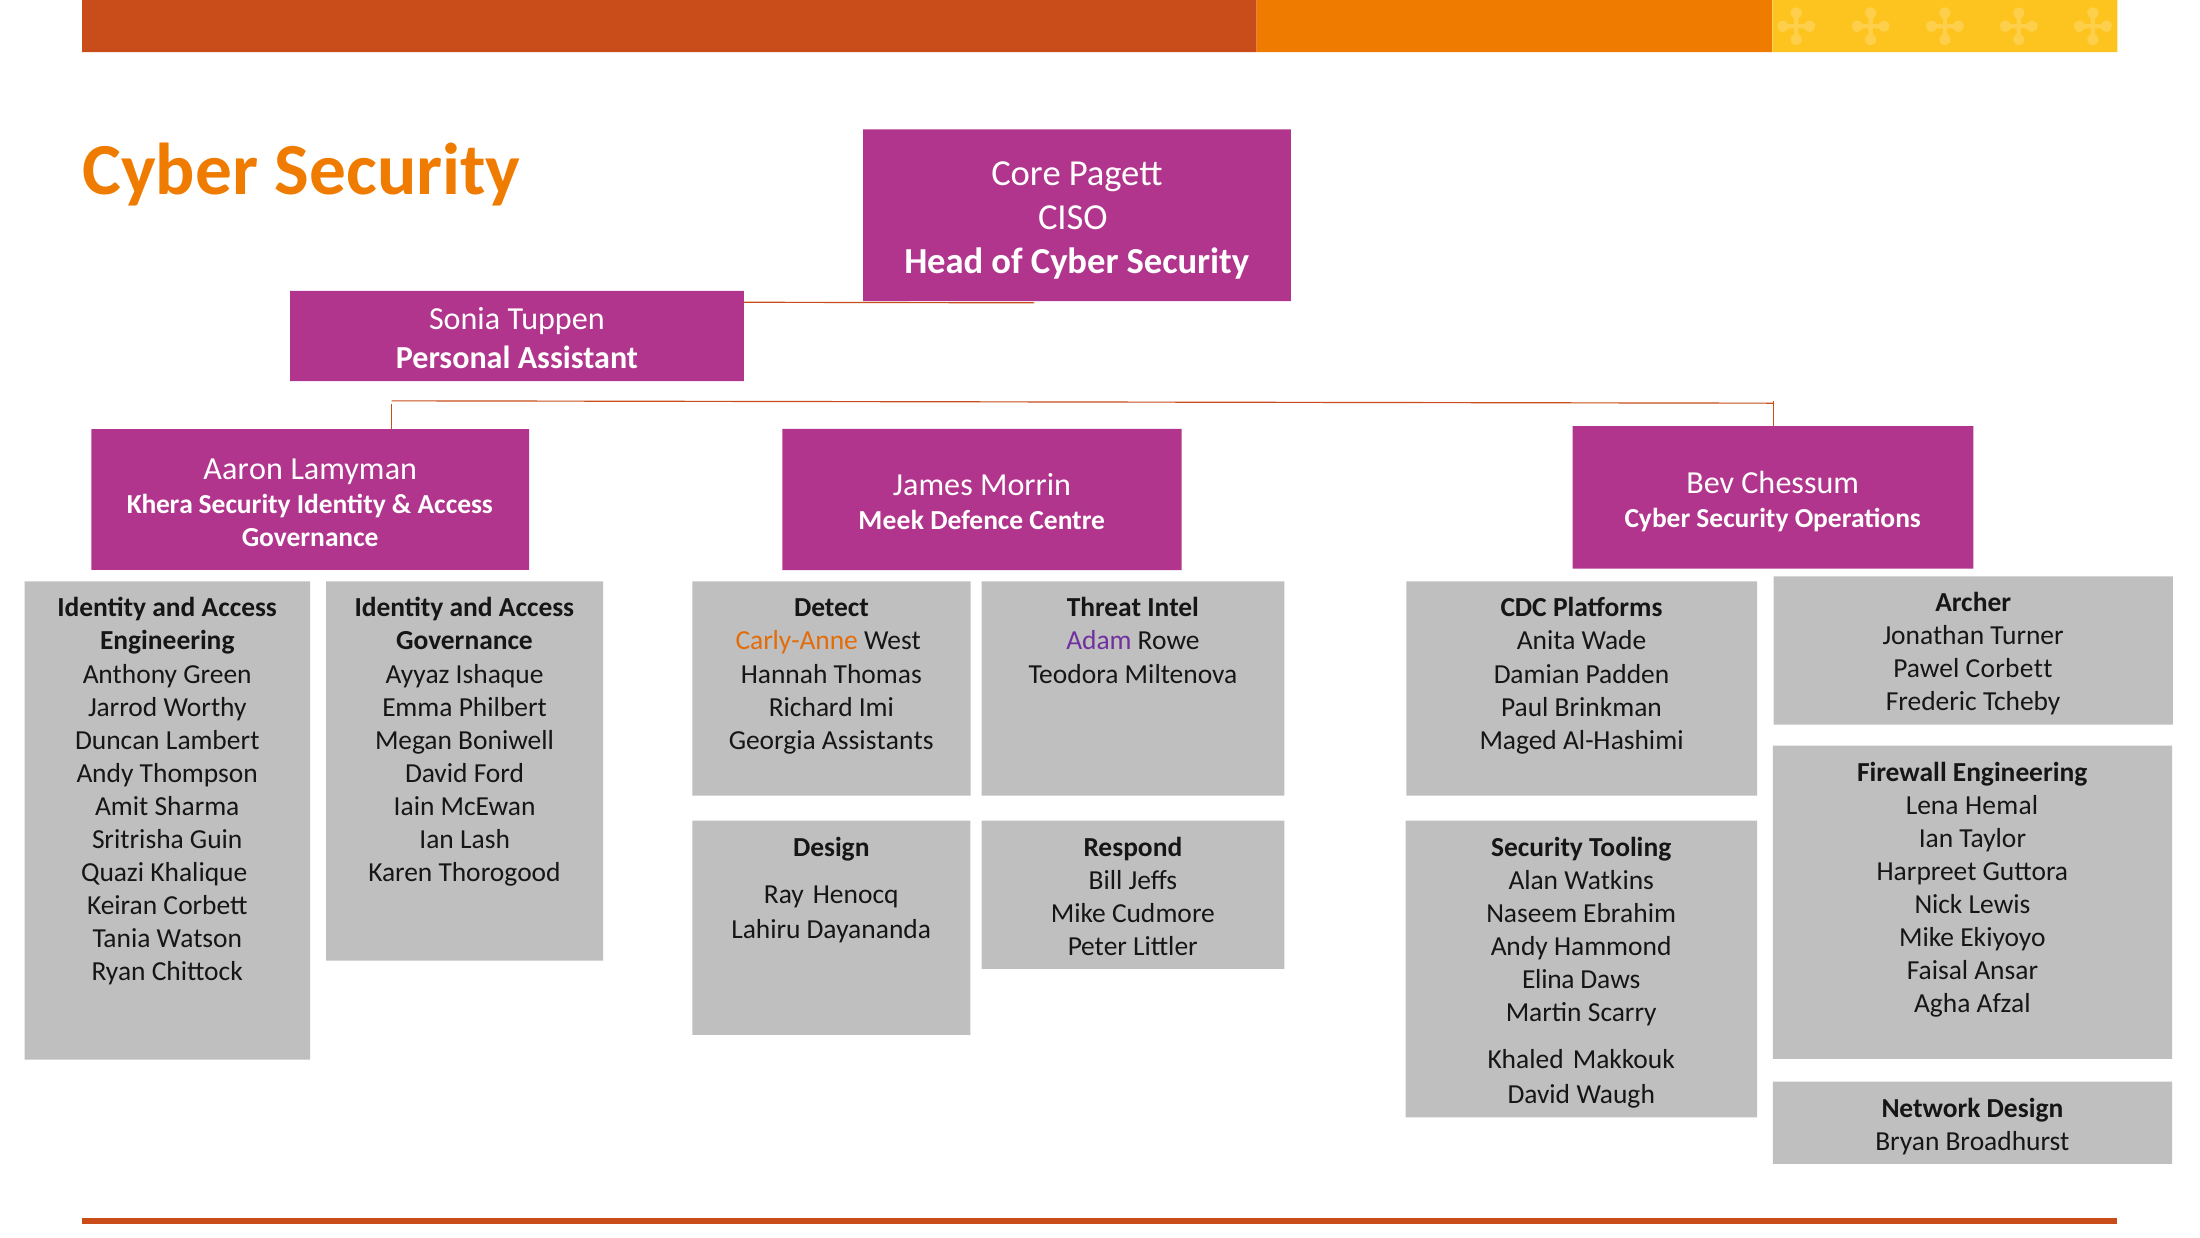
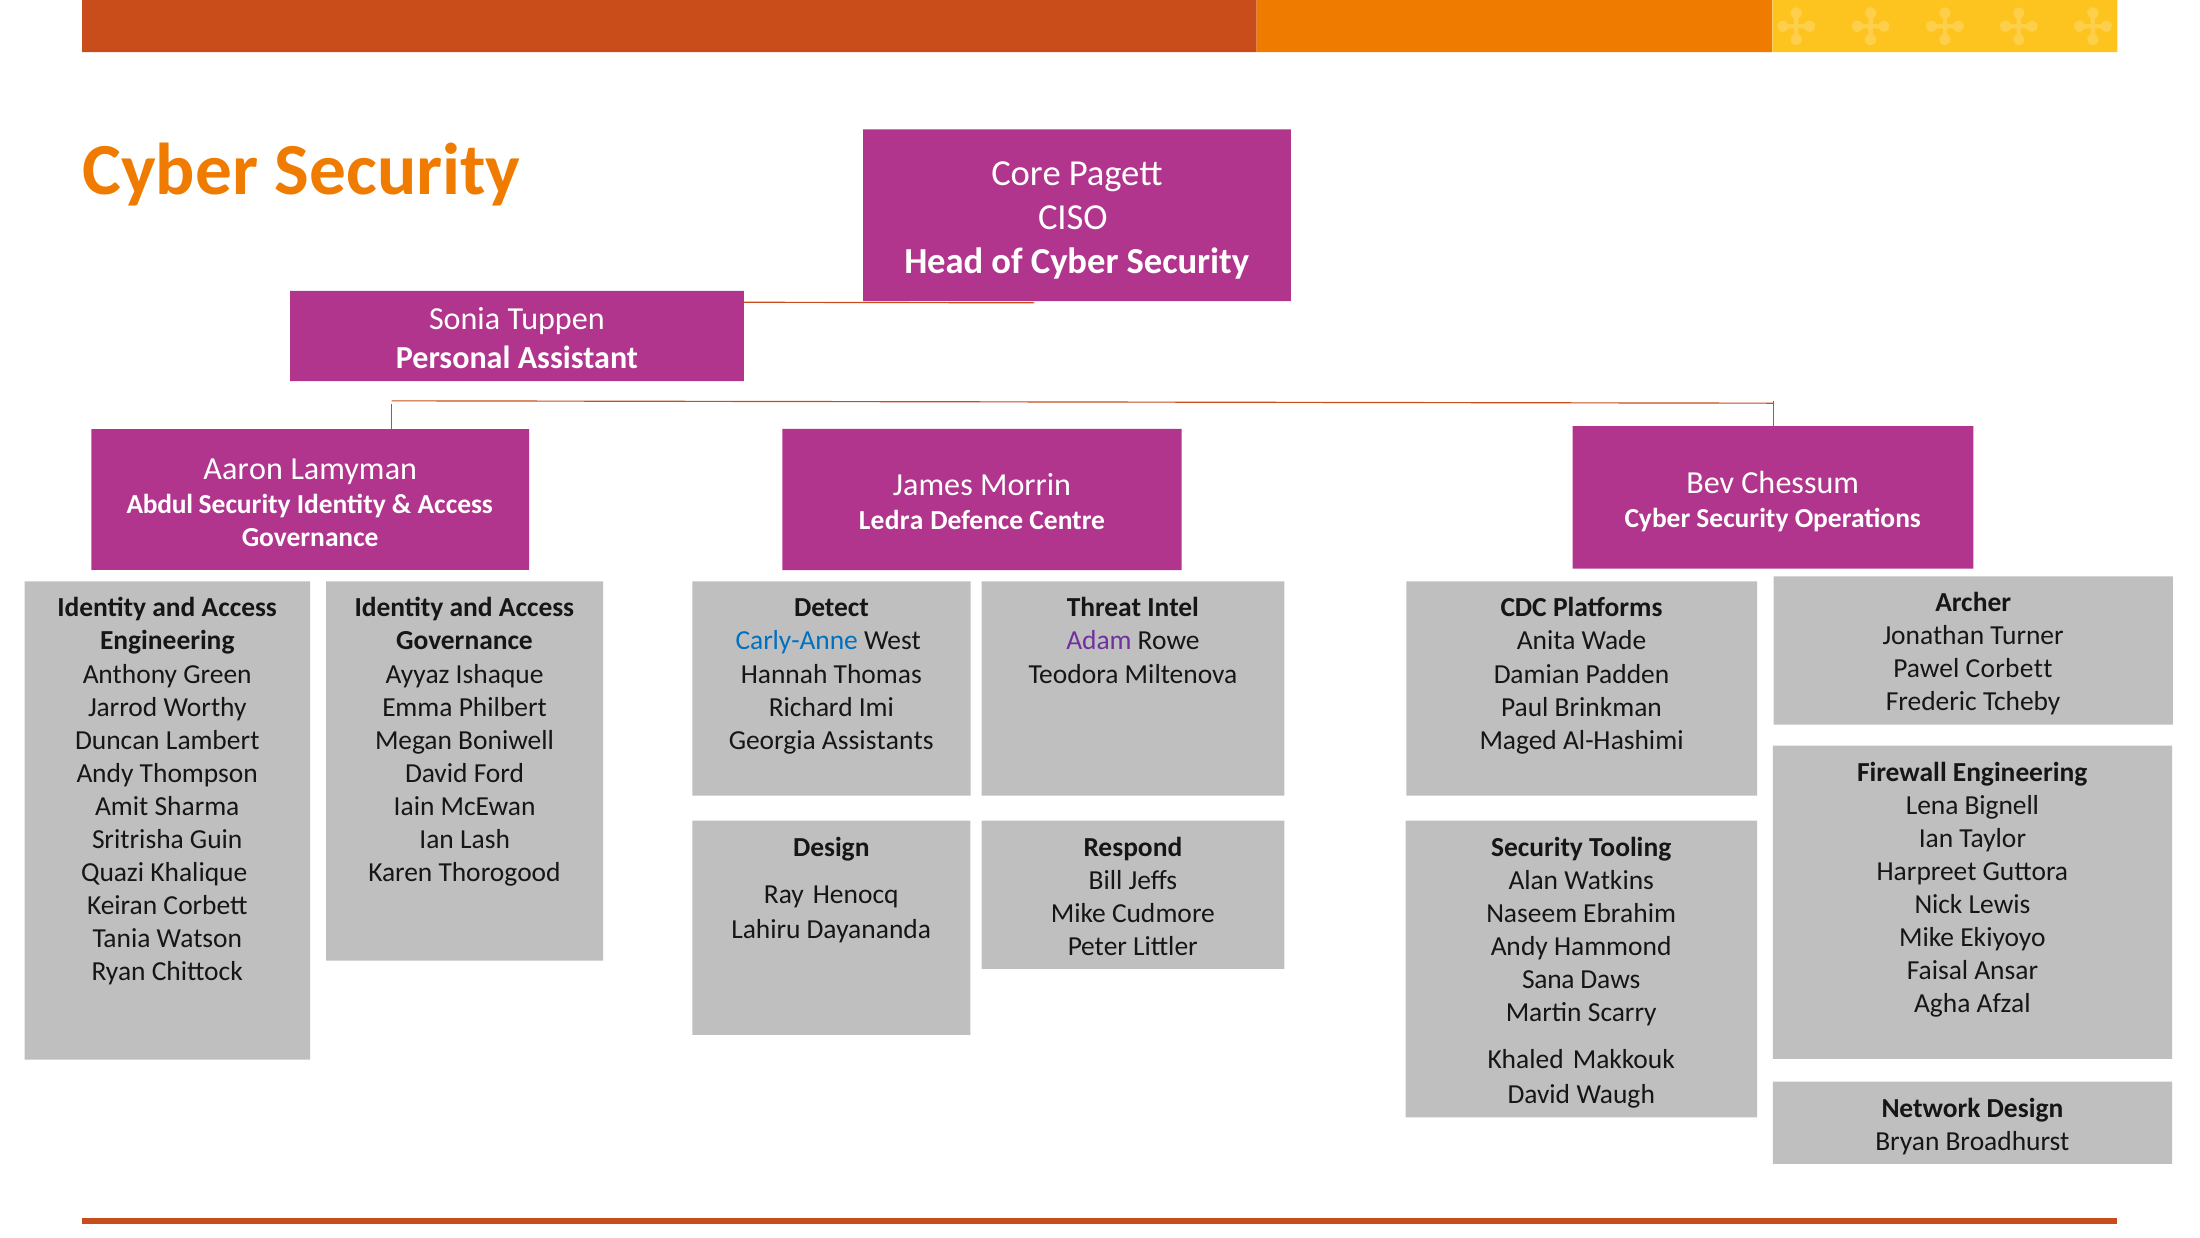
Khera: Khera -> Abdul (160, 504)
Meek: Meek -> Ledra (891, 520)
Carly-Anne colour: orange -> blue (797, 641)
Hemal: Hemal -> Bignell (2002, 805)
Elina: Elina -> Sana (1548, 979)
